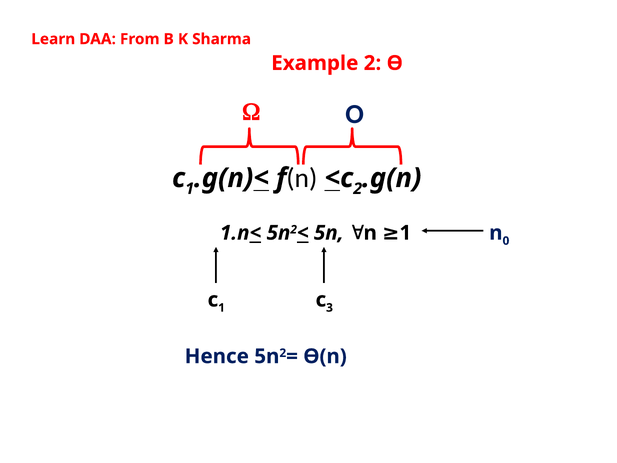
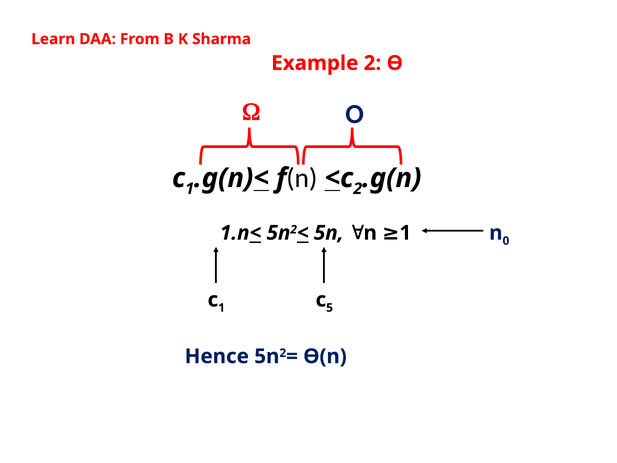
3: 3 -> 5 (330, 308)
